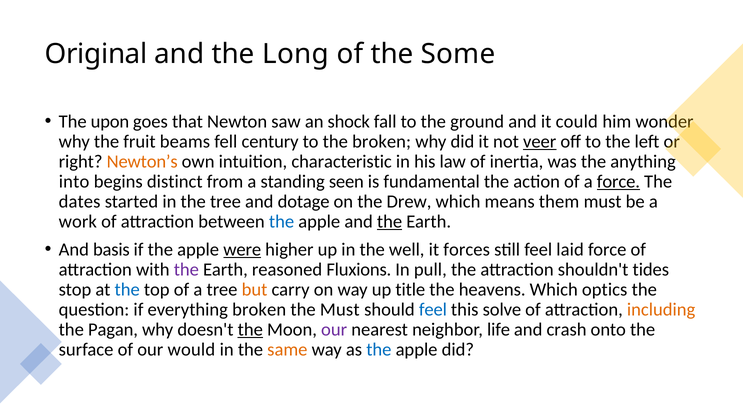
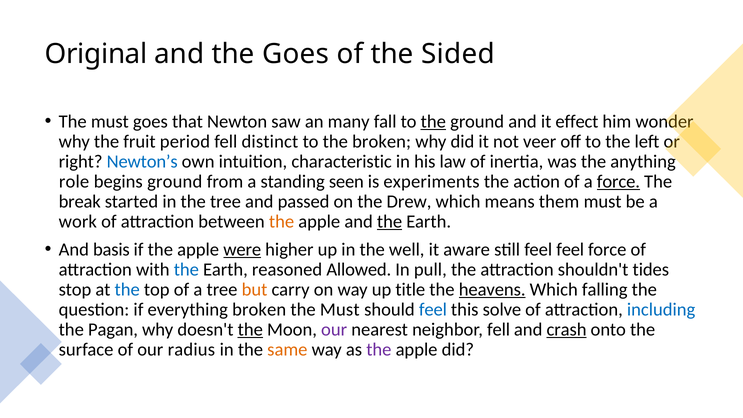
the Long: Long -> Goes (296, 54)
Some: Some -> Sided (458, 54)
upon: upon -> must (110, 121)
shock: shock -> many (349, 121)
the underline: none -> present (433, 121)
could: could -> effect (577, 121)
beams: beams -> period (185, 141)
century: century -> distinct (270, 141)
veer underline: present -> none (540, 141)
Newton’s colour: orange -> blue (142, 161)
into: into -> role (74, 182)
begins distinct: distinct -> ground (175, 182)
fundamental: fundamental -> experiments (431, 182)
dates: dates -> break (80, 202)
dotage: dotage -> passed (304, 202)
the colour: blue -> orange (282, 222)
forces: forces -> aware (467, 249)
feel laid: laid -> feel (570, 249)
the colour: purple -> blue (186, 269)
Fluxions: Fluxions -> Allowed (359, 269)
heavens underline: none -> present (492, 290)
optics: optics -> falling (605, 290)
including colour: orange -> blue (661, 310)
neighbor life: life -> fell (499, 330)
crash underline: none -> present (567, 330)
would: would -> radius (191, 350)
the colour: blue -> purple (379, 350)
